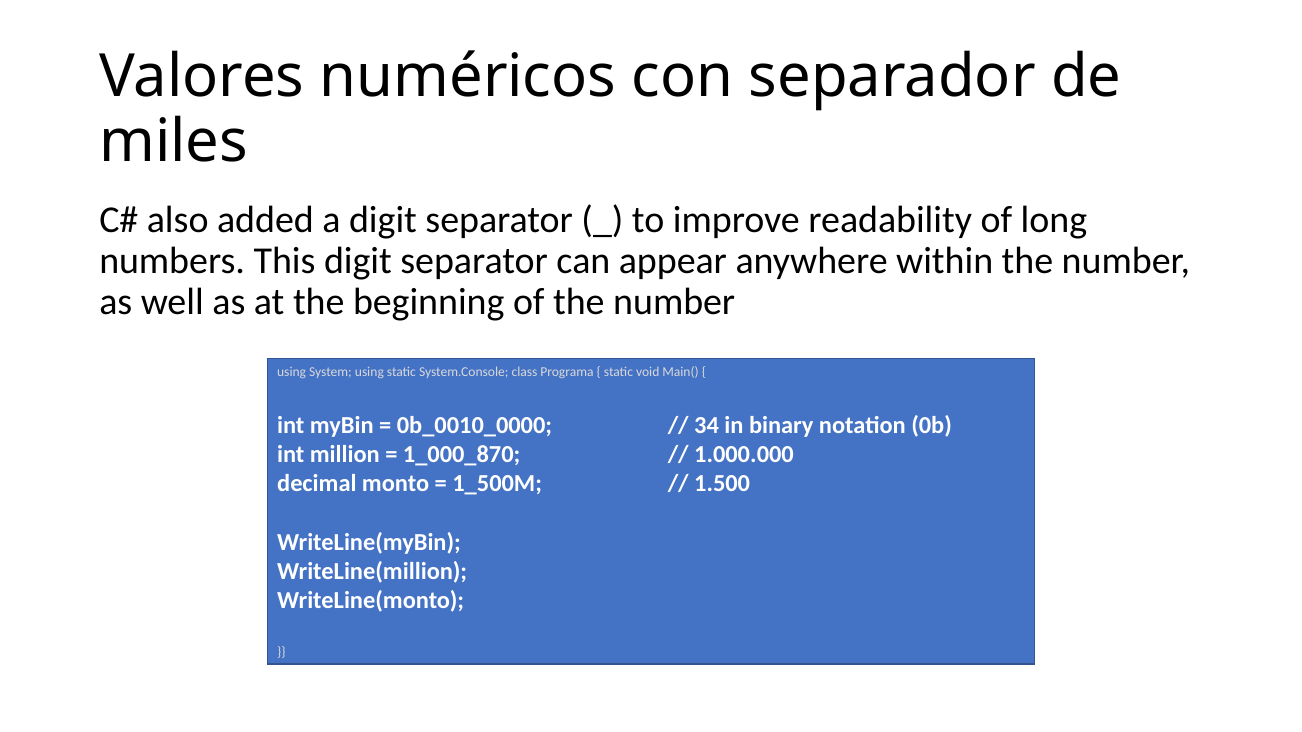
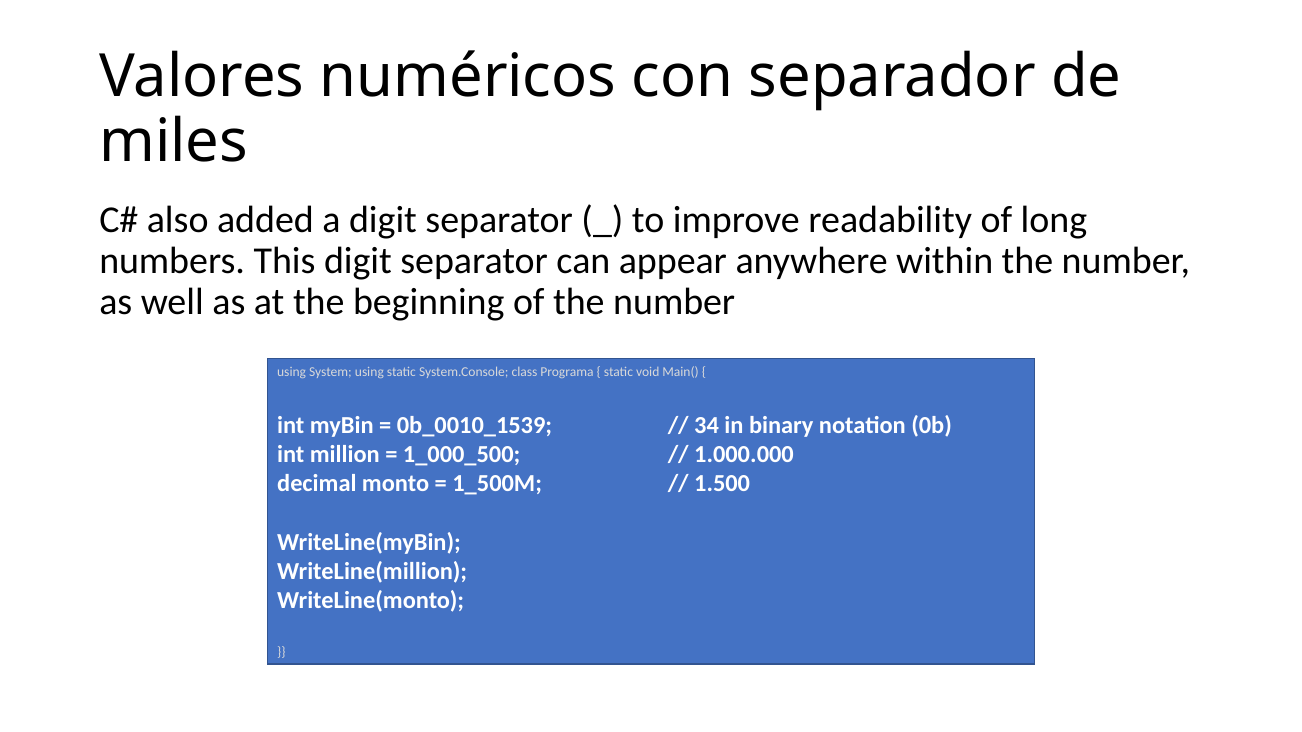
0b_0010_0000: 0b_0010_0000 -> 0b_0010_1539 (475, 425)
1_000_870: 1_000_870 -> 1_000_500 (462, 455)
